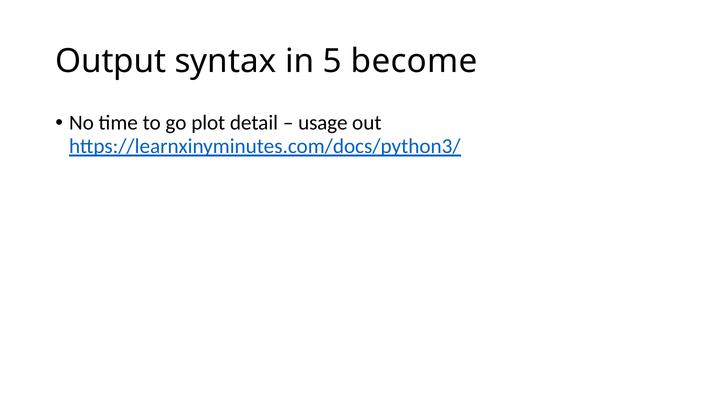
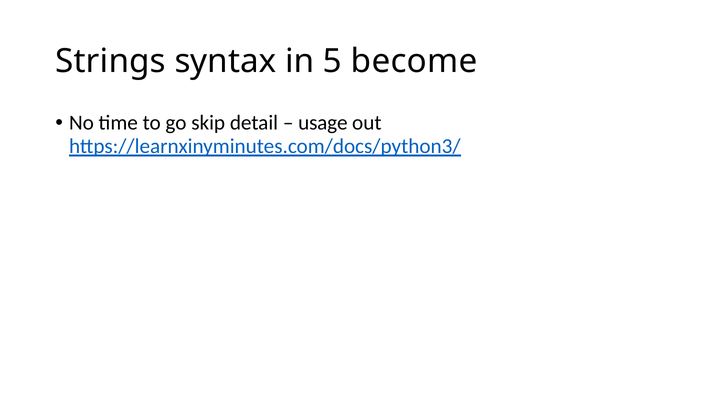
Output: Output -> Strings (111, 61)
plot: plot -> skip (208, 123)
